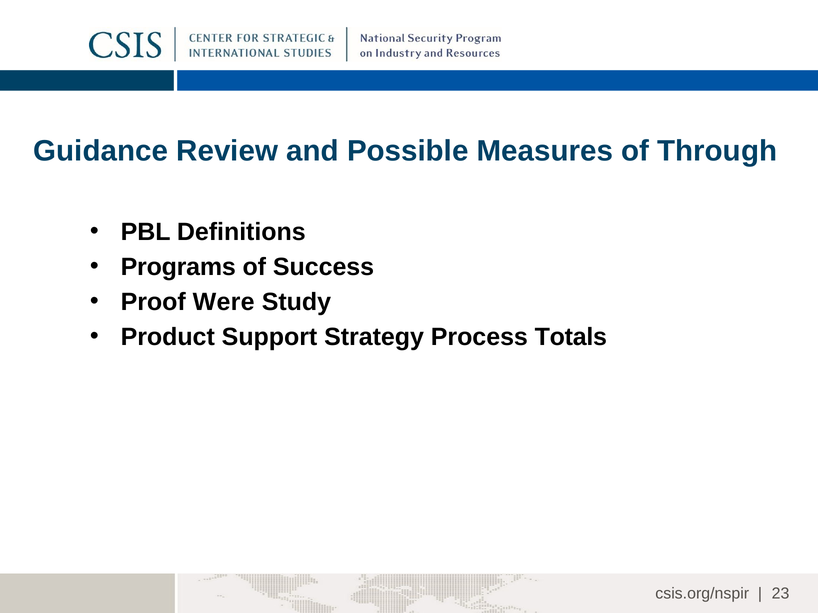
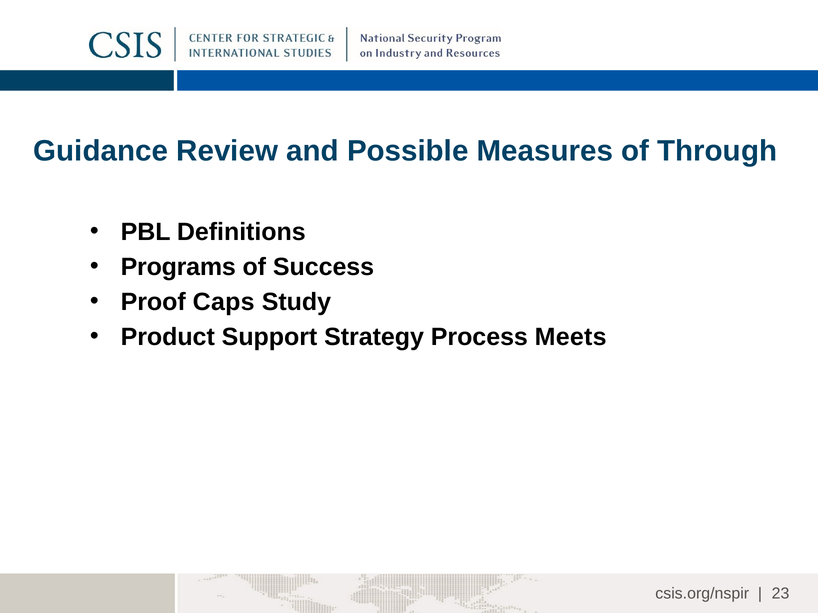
Were: Were -> Caps (224, 302)
Totals: Totals -> Meets (571, 337)
